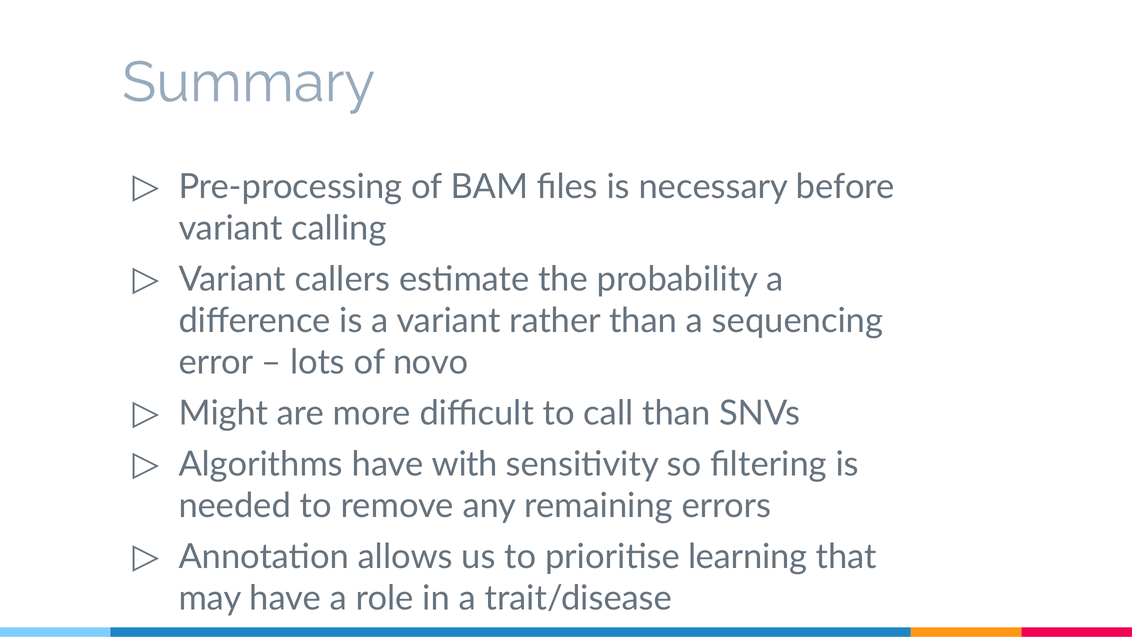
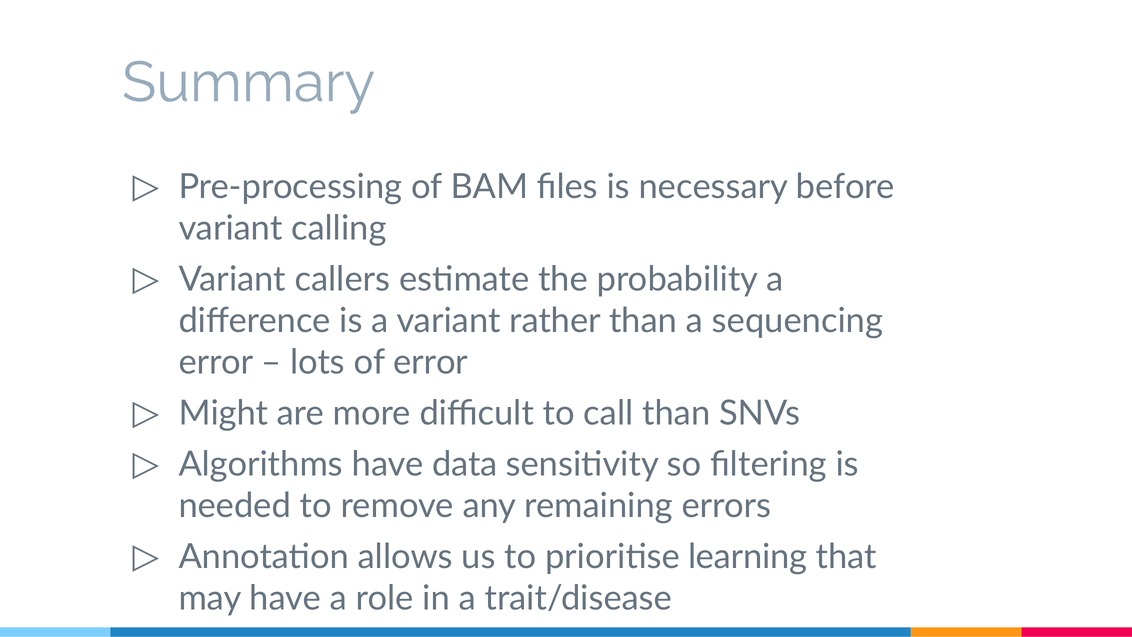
of novo: novo -> error (431, 362)
with: with -> data (465, 464)
